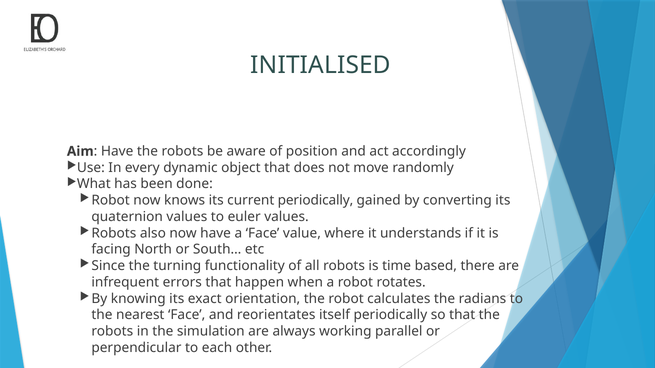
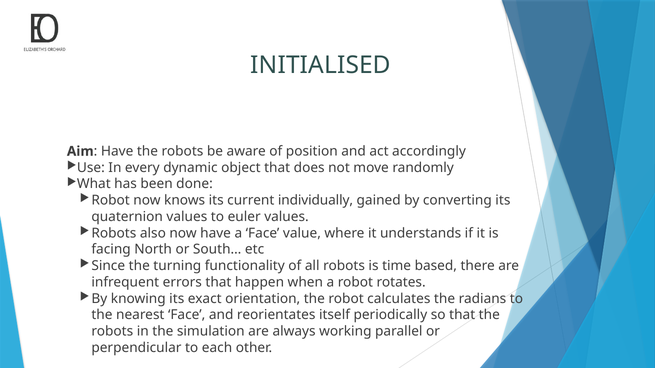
current periodically: periodically -> individually (316, 201)
